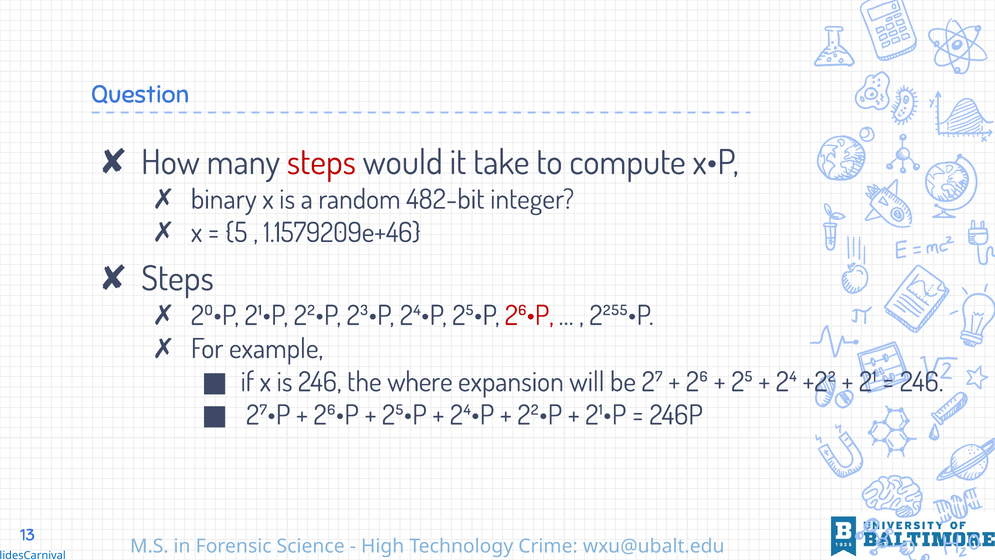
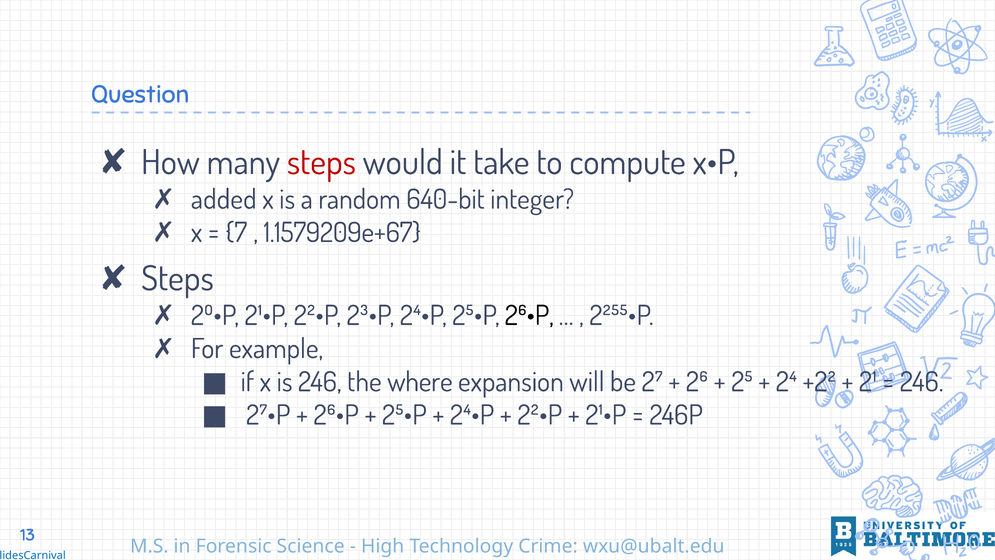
binary: binary -> added (224, 200)
482-bit: 482-bit -> 640-bit (445, 200)
5: 5 -> 7 (236, 233)
1.1579209e+46: 1.1579209e+46 -> 1.1579209e+67 (342, 233)
2⁶•P colour: red -> black (529, 316)
